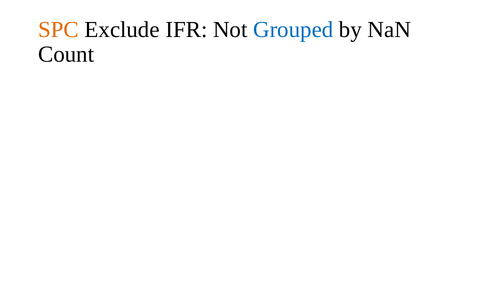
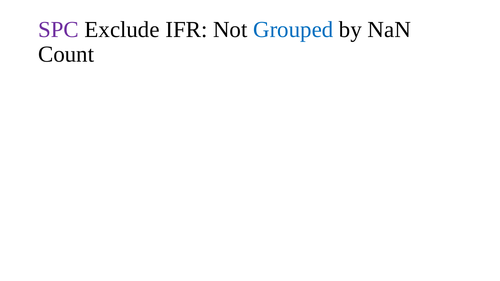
SPC colour: orange -> purple (58, 30)
